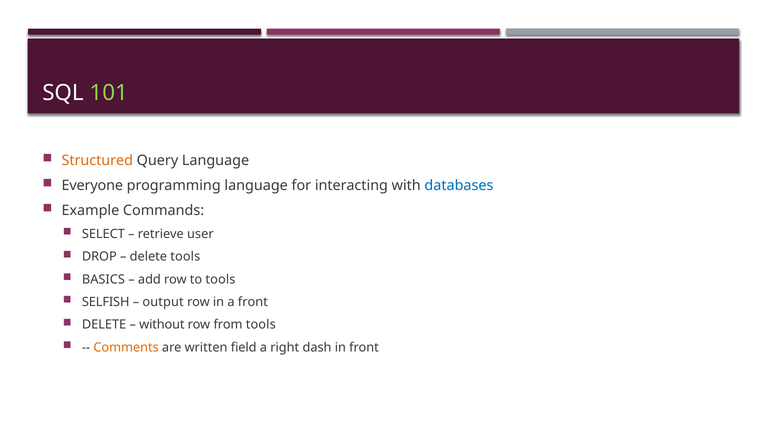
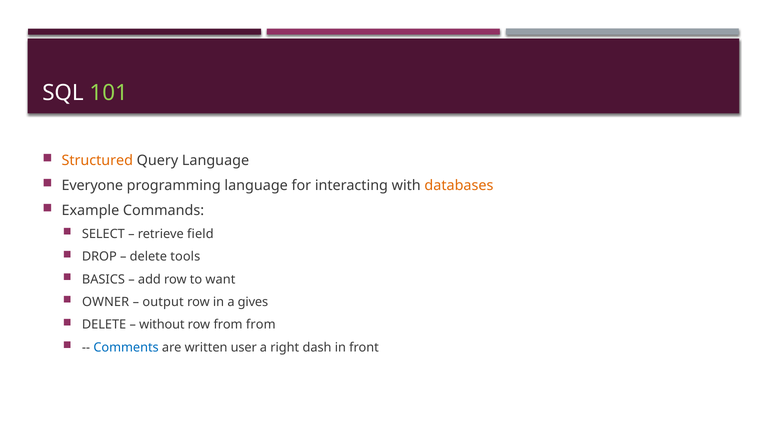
databases colour: blue -> orange (459, 186)
user: user -> field (200, 234)
to tools: tools -> want (220, 280)
SELFISH: SELFISH -> OWNER (106, 302)
a front: front -> gives (253, 302)
from tools: tools -> from (261, 325)
Comments colour: orange -> blue (126, 348)
field: field -> user (244, 348)
